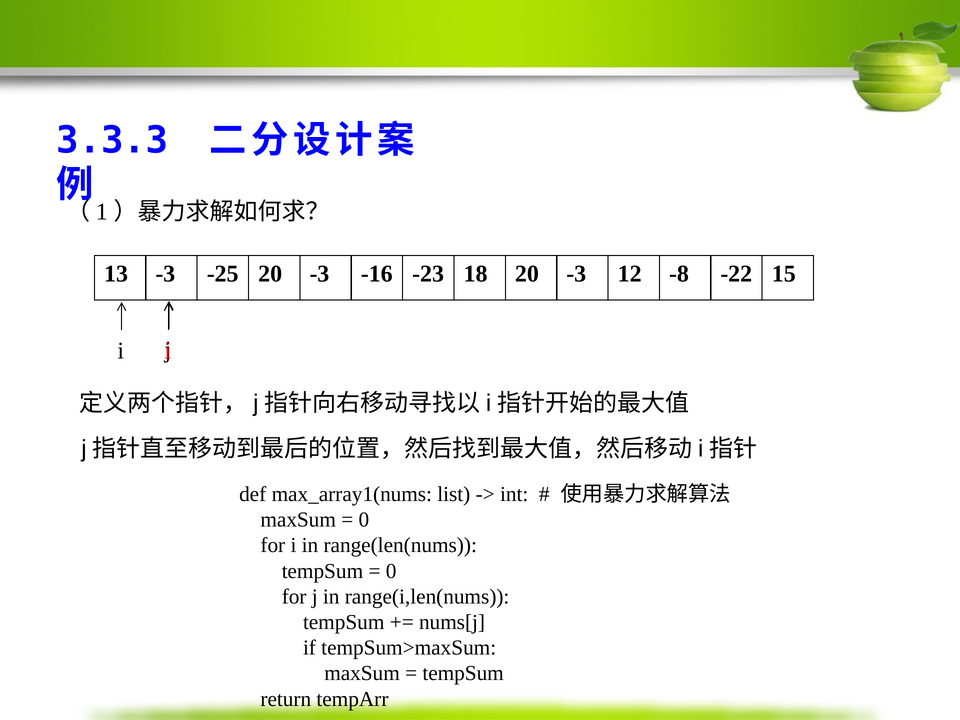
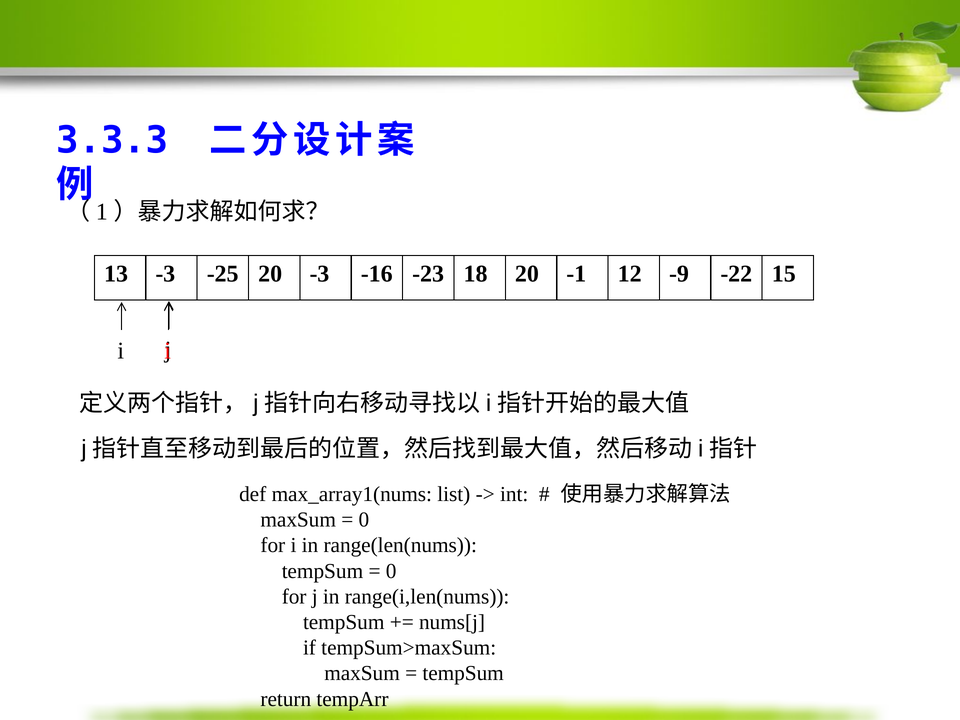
18 20 -3: -3 -> -1 (576, 274)
-8: -8 -> -9 (679, 274)
